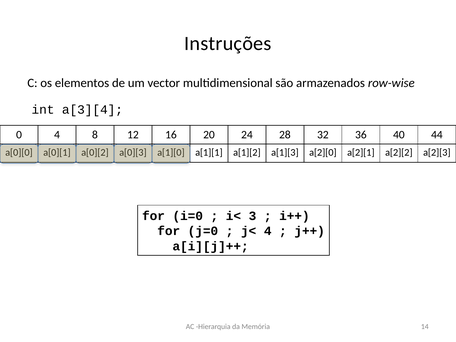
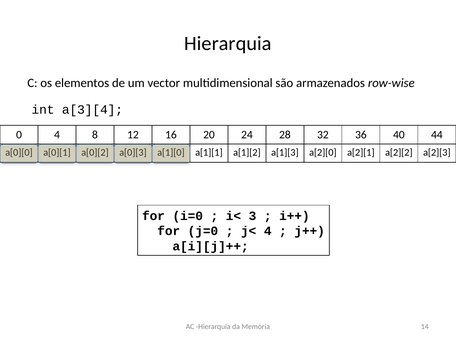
Instruções: Instruções -> Hierarquia (228, 44)
